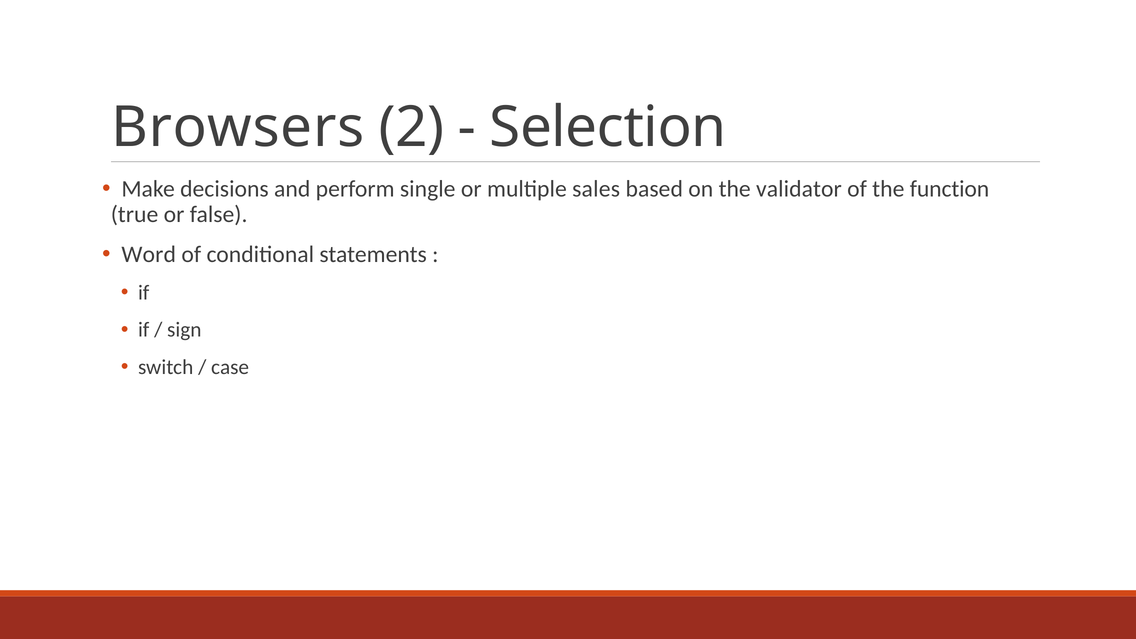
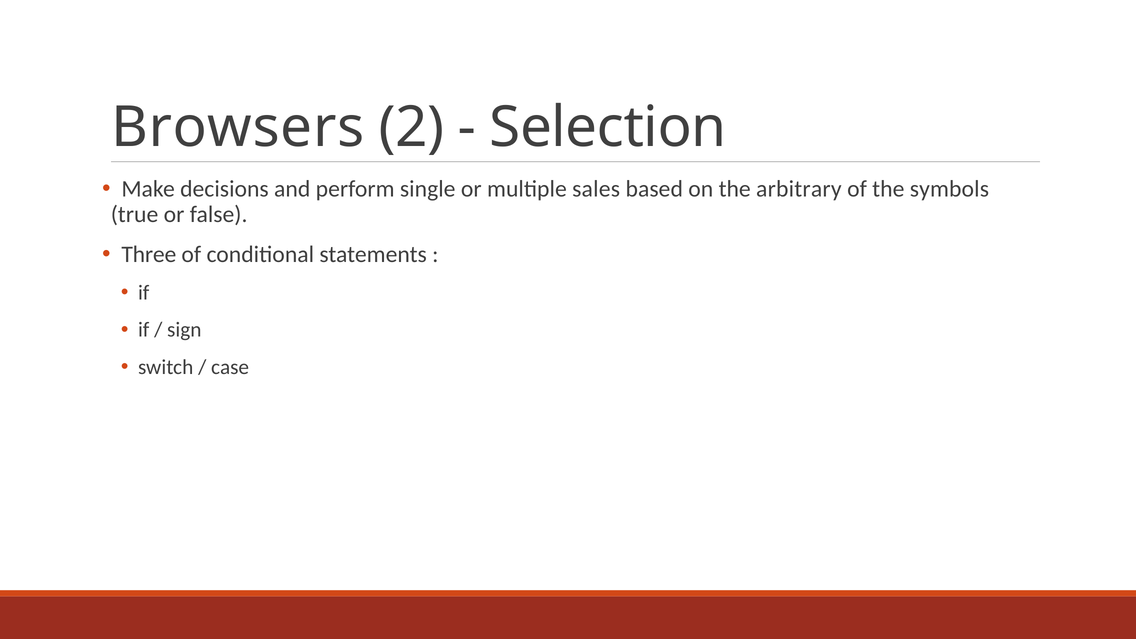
validator: validator -> arbitrary (799, 189)
function: function -> symbols (949, 189)
Word: Word -> Three (149, 254)
